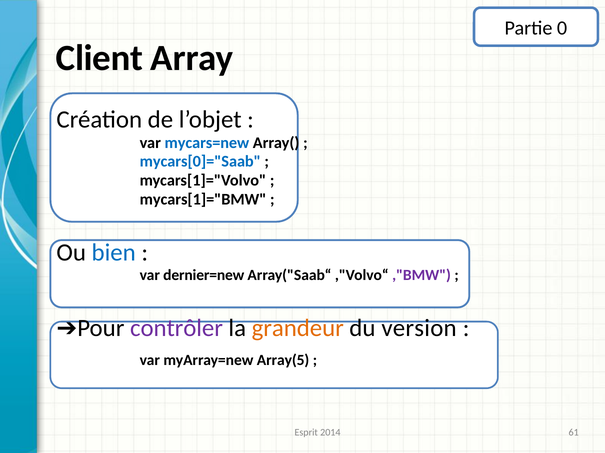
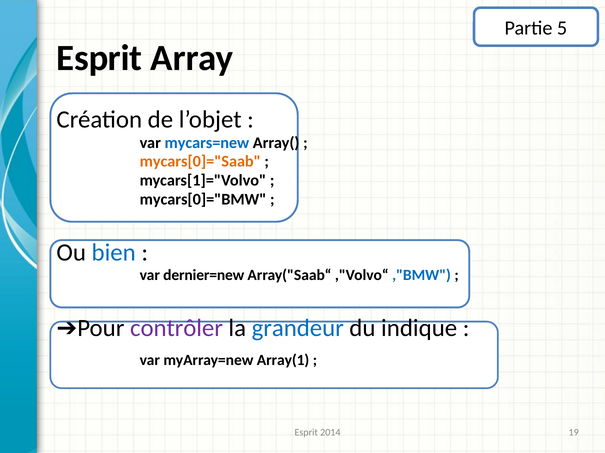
0: 0 -> 5 (562, 28)
Client: Client -> Esprit (99, 58)
mycars[0]="Saab colour: blue -> orange (200, 162)
mycars[1]="BMW: mycars[1]="BMW -> mycars[0]="BMW (203, 200)
,"BMW colour: purple -> blue (422, 276)
grandeur colour: orange -> blue (298, 329)
version: version -> indique (419, 329)
Array(5: Array(5 -> Array(1 (283, 361)
61: 61 -> 19 (574, 433)
